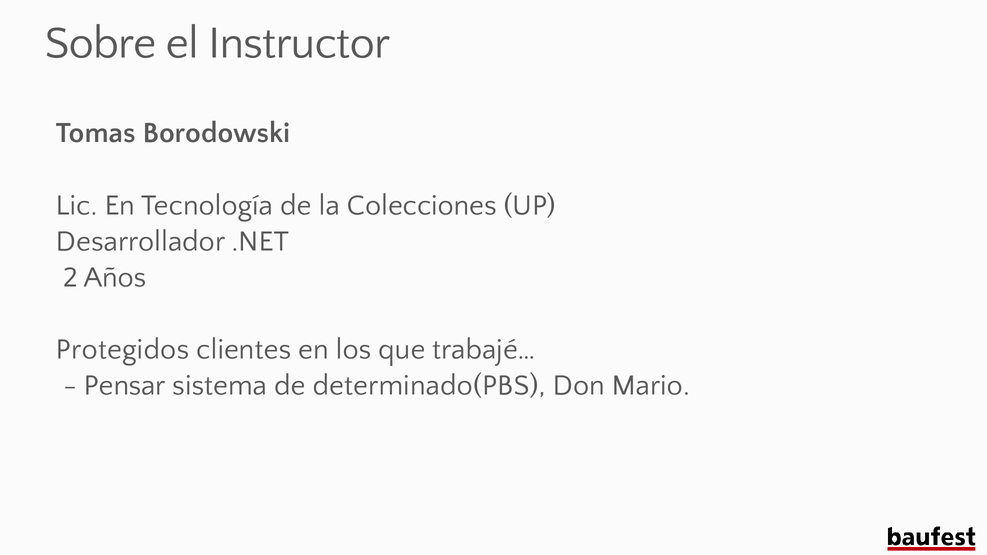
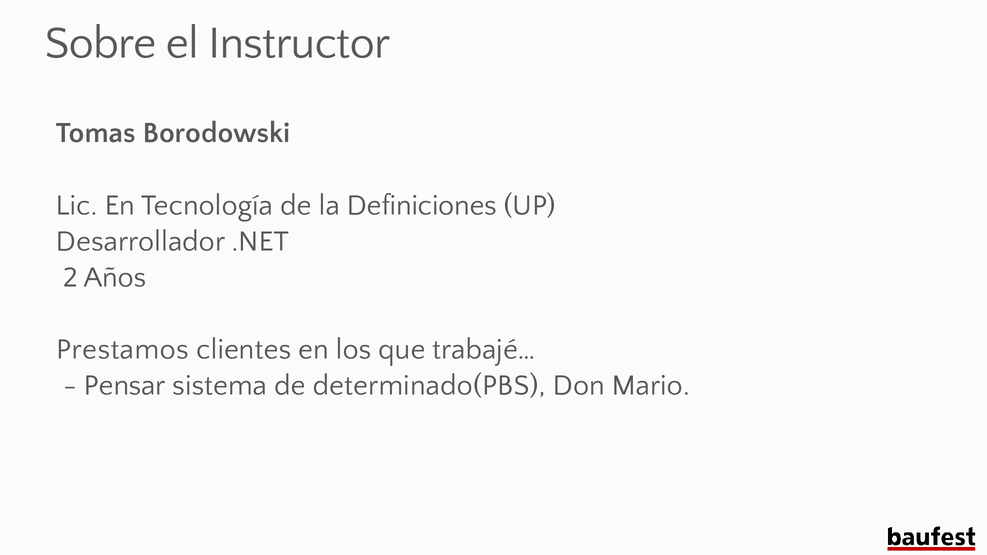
Colecciones: Colecciones -> Definiciones (422, 205)
Protegidos: Protegidos -> Prestamos (123, 350)
